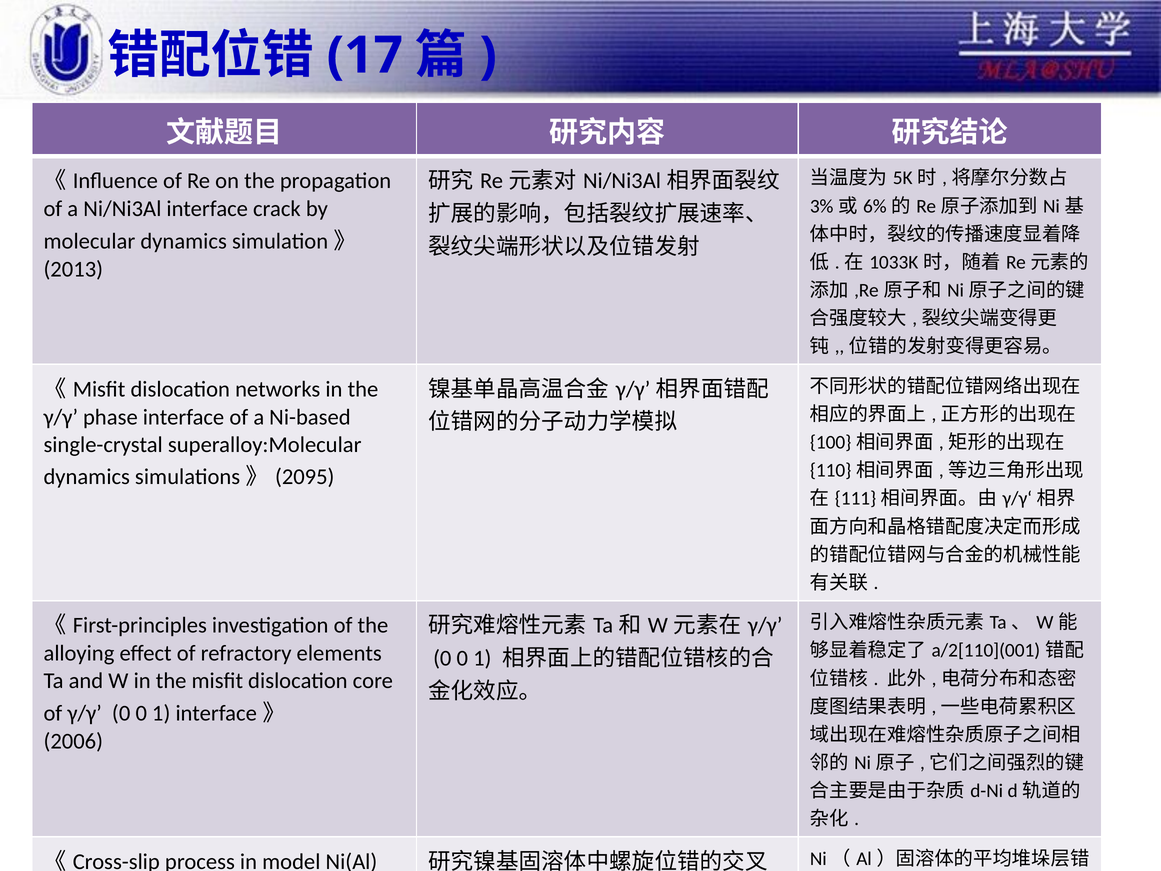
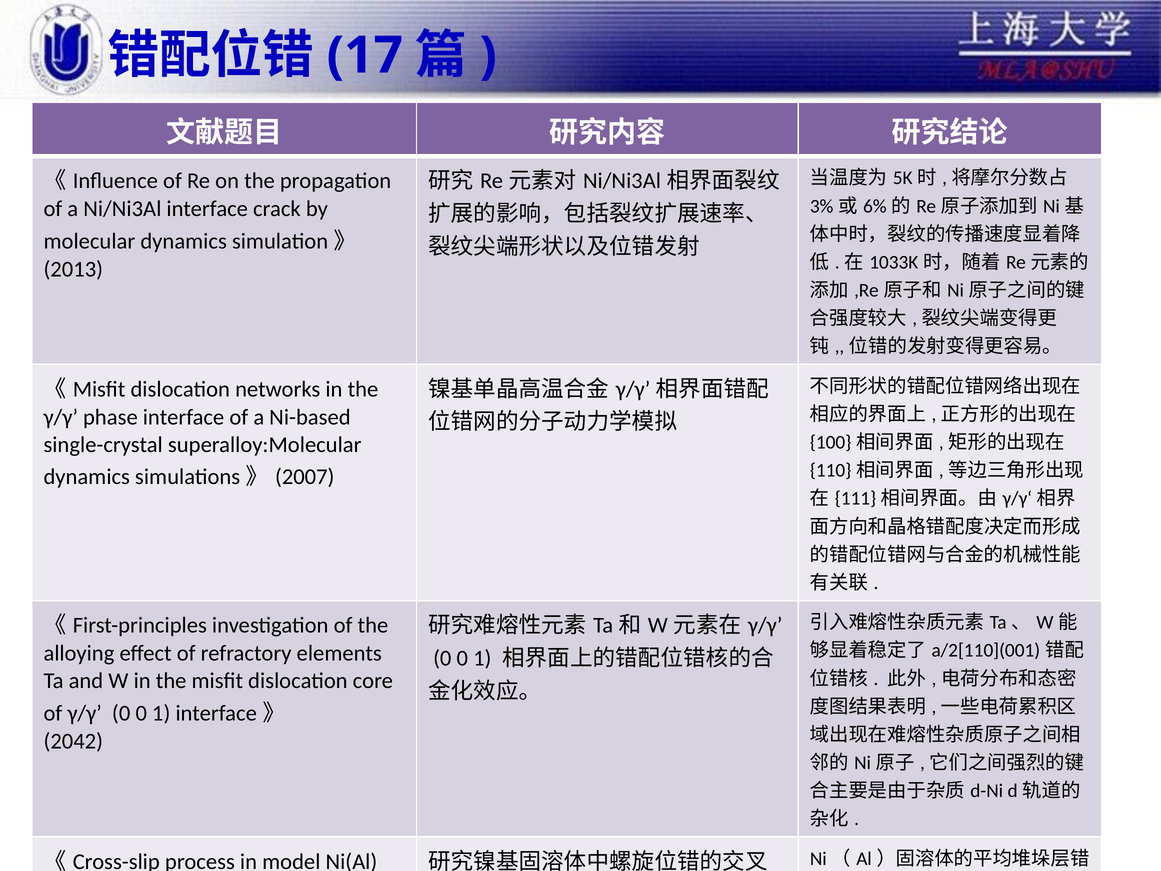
2095: 2095 -> 2007 (305, 477)
2006: 2006 -> 2042 (73, 741)
